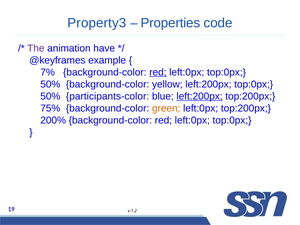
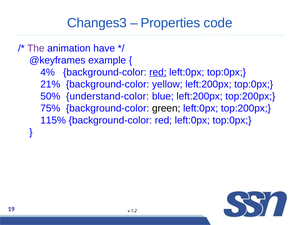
Property3: Property3 -> Changes3 (97, 23)
7%: 7% -> 4% (48, 72)
50%: 50% -> 21% (50, 84)
participants-color: participants-color -> understand-color (108, 96)
left:200px underline: present -> none (200, 96)
green colour: orange -> black (166, 108)
200%: 200% -> 115% (53, 120)
